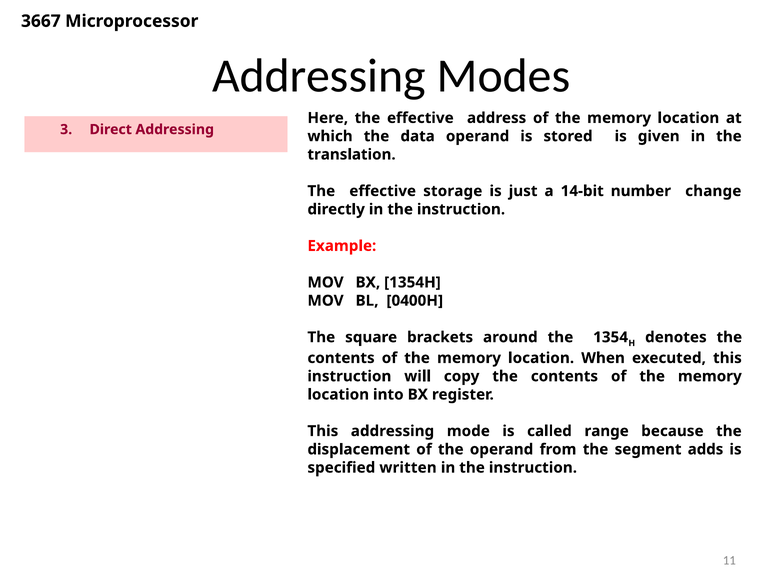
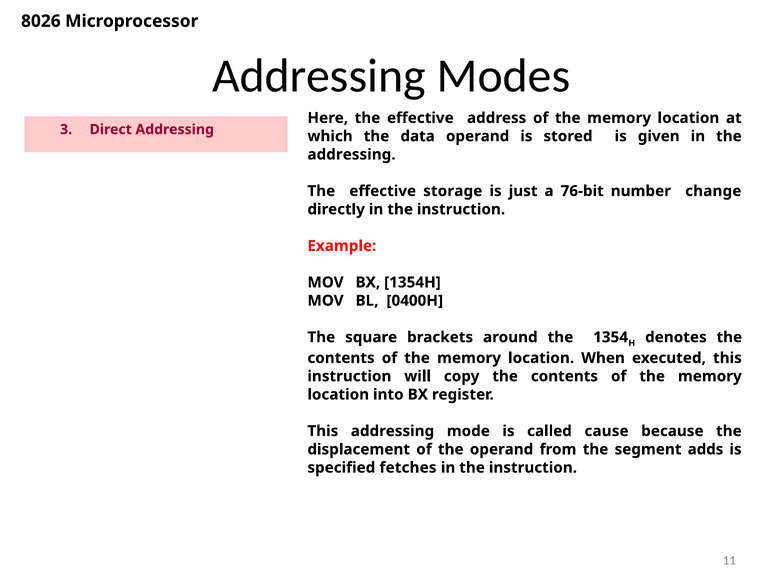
3667: 3667 -> 8026 (41, 21)
translation: translation -> addressing (352, 155)
14-bit: 14-bit -> 76-bit (582, 191)
range: range -> cause (607, 431)
written: written -> fetches (408, 468)
